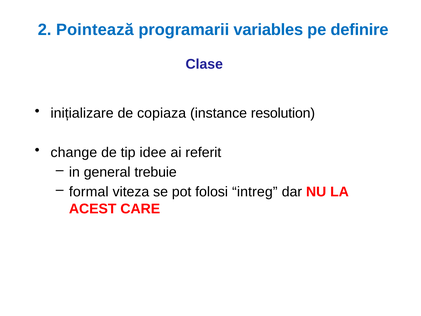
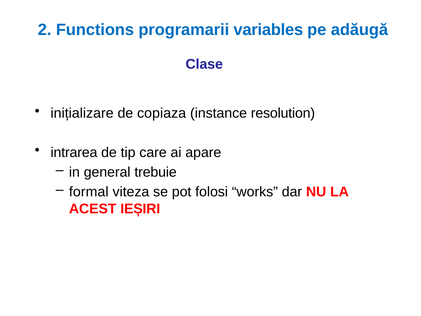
Pointează: Pointează -> Functions (95, 30)
definire: definire -> adăugă (359, 30)
change: change -> intrarea (74, 153)
idee: idee -> care (153, 153)
referit: referit -> apare (203, 153)
intreg: intreg -> works (255, 192)
CARE: CARE -> IEȘIRI (140, 209)
